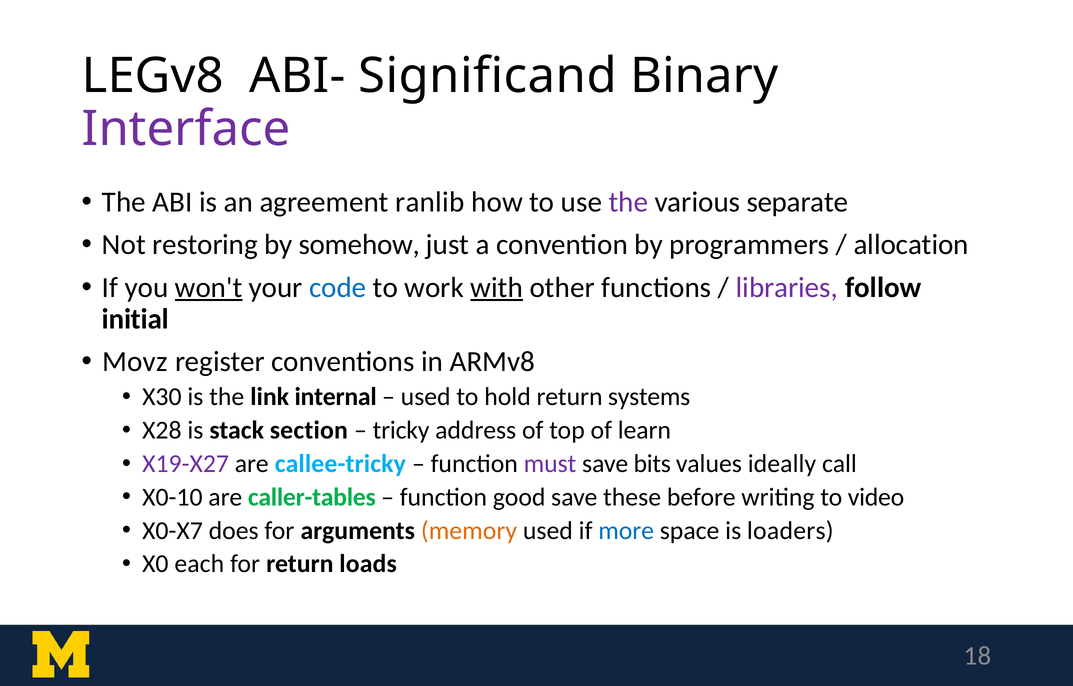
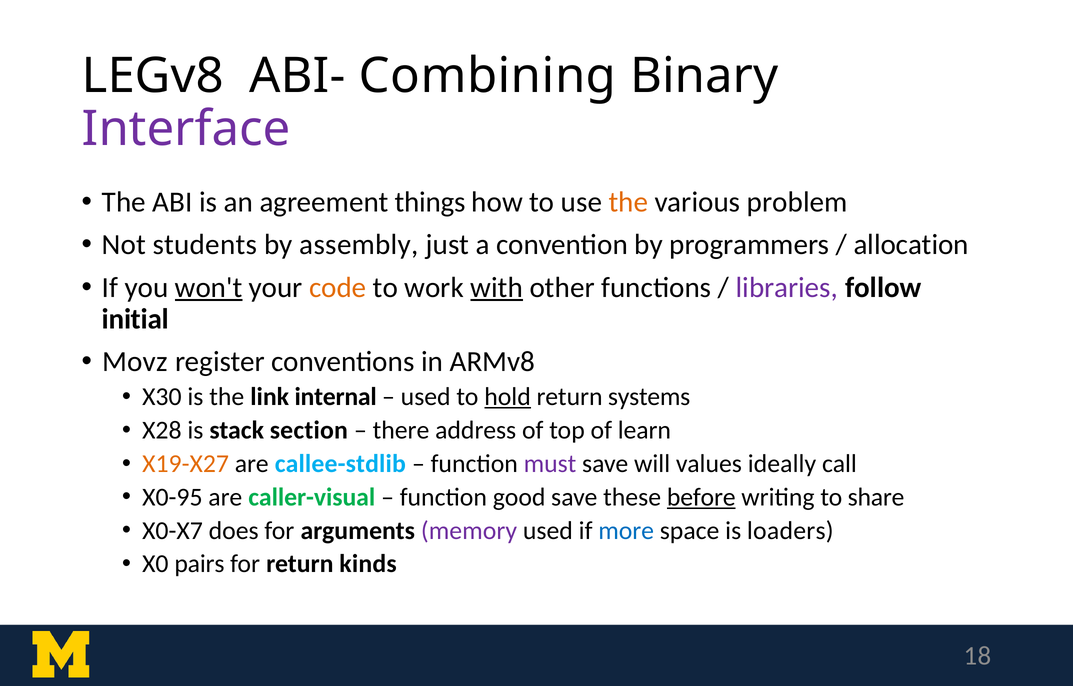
Significand: Significand -> Combining (487, 76)
ranlib: ranlib -> things (430, 202)
the colour: purple -> orange (628, 202)
separate: separate -> problem (797, 202)
restoring: restoring -> students (205, 245)
somehow: somehow -> assembly (359, 245)
code colour: blue -> orange (338, 287)
hold underline: none -> present (508, 397)
tricky: tricky -> there (401, 430)
X19-X27 colour: purple -> orange (186, 464)
callee-tricky: callee-tricky -> callee-stdlib (340, 464)
bits: bits -> will (652, 464)
X0-10: X0-10 -> X0-95 (172, 497)
caller-tables: caller-tables -> caller-visual (312, 497)
before underline: none -> present (701, 497)
video: video -> share (876, 497)
memory colour: orange -> purple (469, 530)
each: each -> pairs (199, 564)
loads: loads -> kinds (368, 564)
